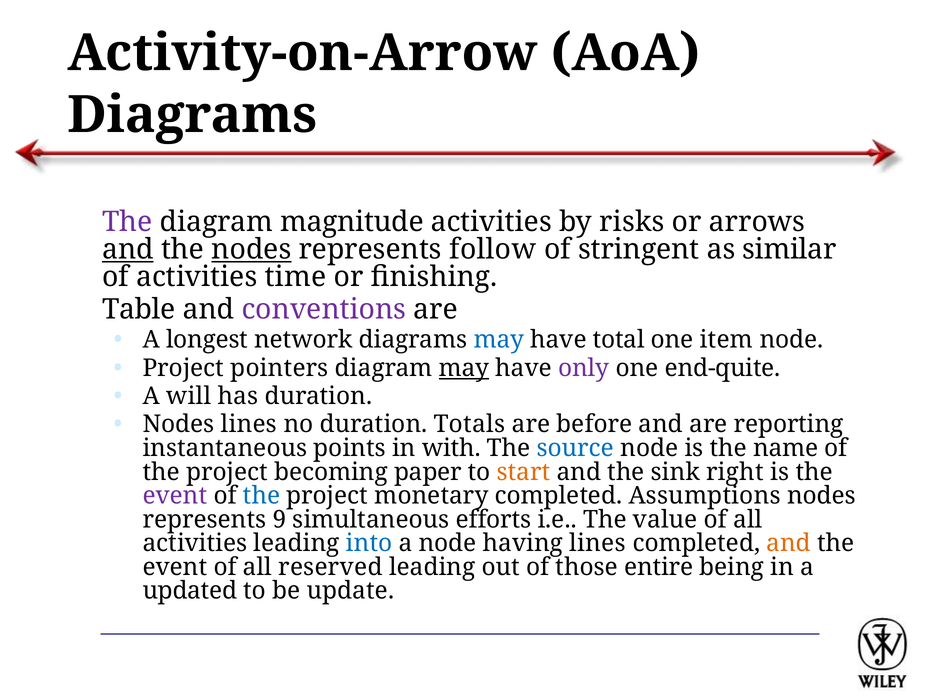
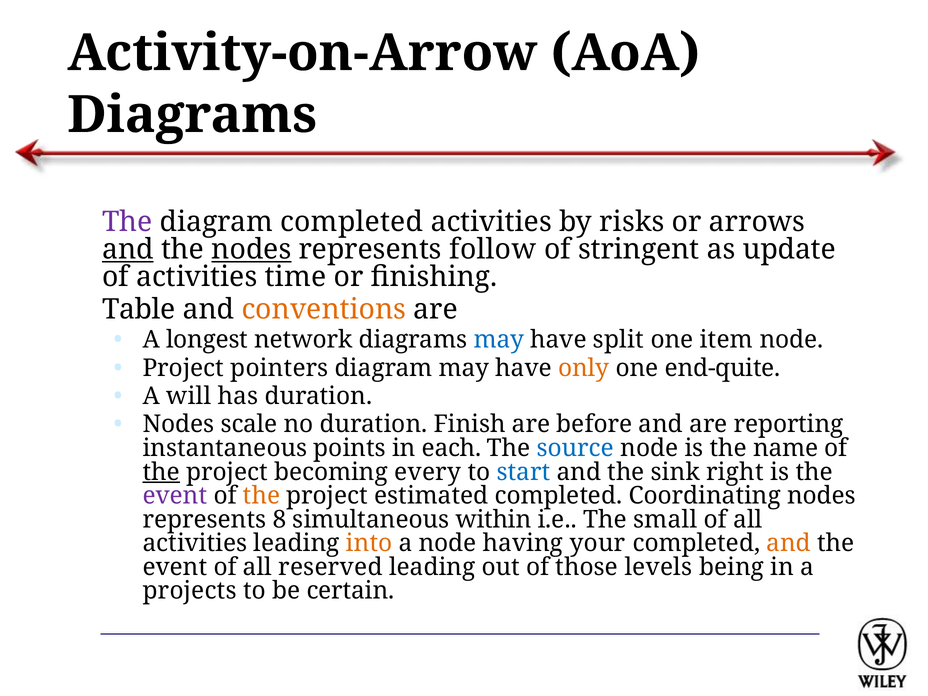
diagram magnitude: magnitude -> completed (352, 222)
similar: similar -> update (789, 249)
conventions colour: purple -> orange (324, 310)
total: total -> split (618, 340)
may underline: present -> none (464, 368)
only colour: purple -> orange (584, 368)
Nodes lines: lines -> scale (249, 424)
Totals: Totals -> Finish (470, 424)
with: with -> each (451, 448)
the underline: none -> present (161, 472)
paper: paper -> every (428, 472)
start colour: orange -> blue (523, 472)
the colour: blue -> orange (262, 496)
monetary: monetary -> estimated (431, 496)
Assumptions: Assumptions -> Coordinating (705, 496)
9: 9 -> 8 (279, 519)
efforts: efforts -> within (494, 519)
value: value -> small (665, 519)
into colour: blue -> orange (369, 543)
having lines: lines -> your (598, 543)
entire: entire -> levels (658, 567)
updated: updated -> projects (190, 591)
update: update -> certain (350, 591)
